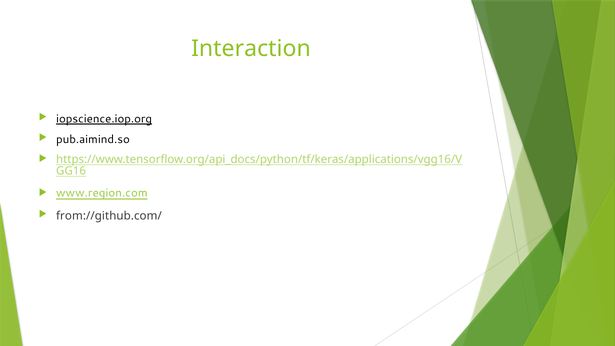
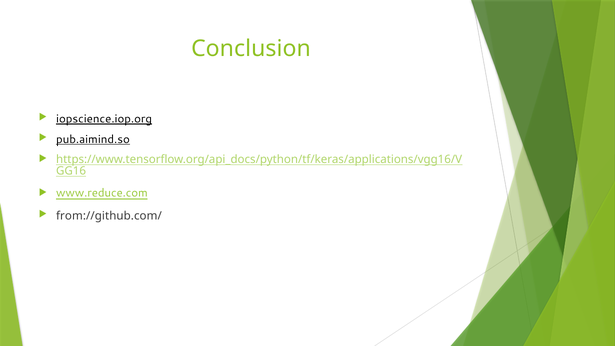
Interaction: Interaction -> Conclusion (251, 49)
pub.aimind.so underline: none -> present (93, 139)
www.region.com: www.region.com -> www.reduce.com (102, 193)
